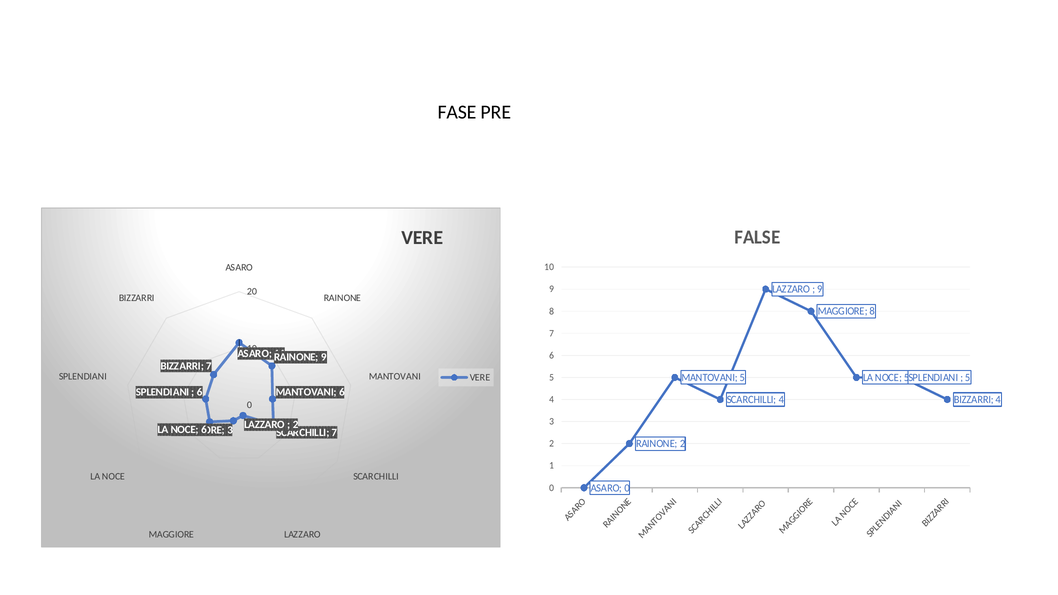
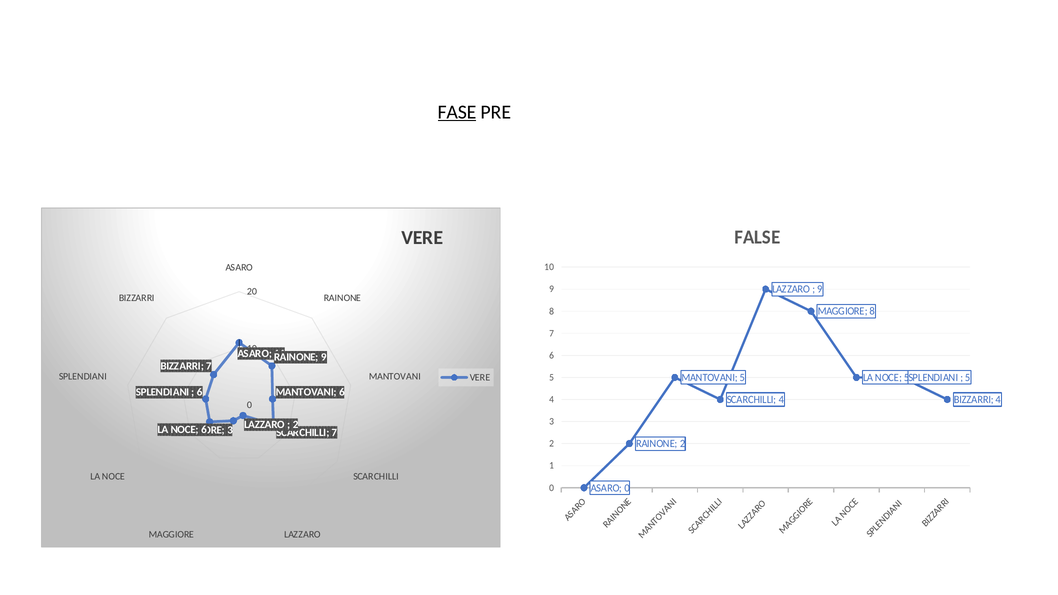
FASE underline: none -> present (457, 112)
